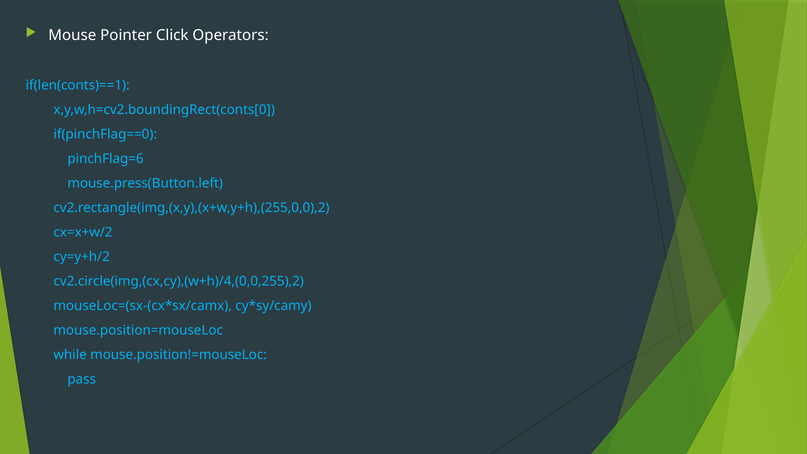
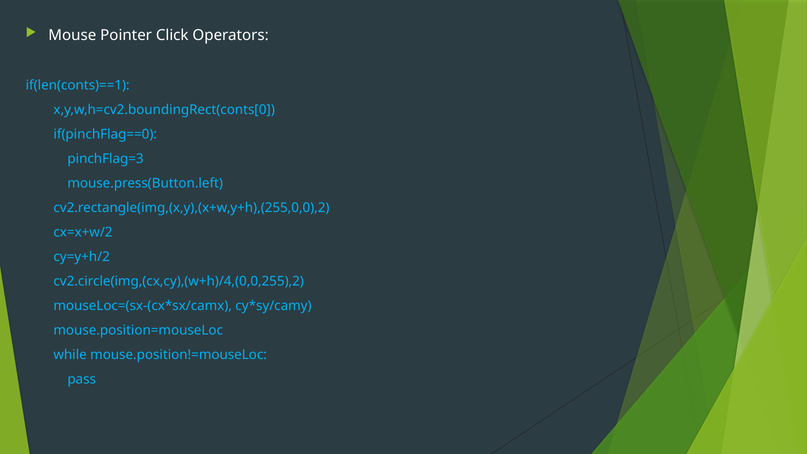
pinchFlag=6: pinchFlag=6 -> pinchFlag=3 (106, 159)
